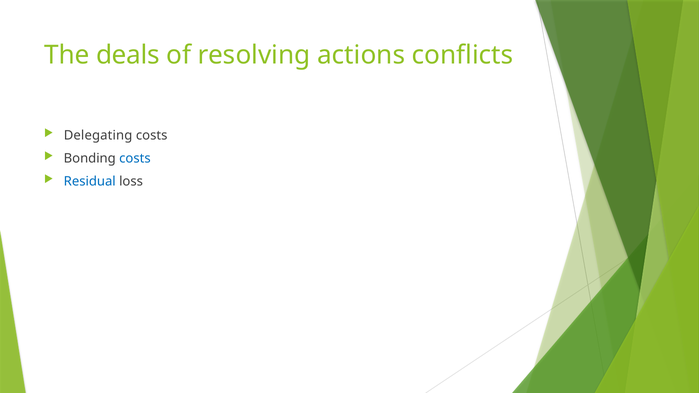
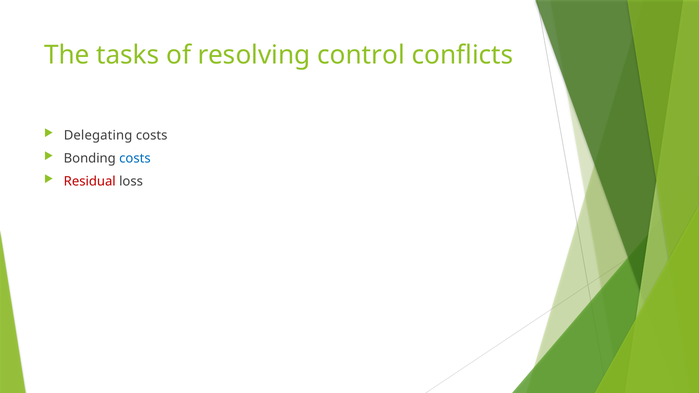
deals: deals -> tasks (128, 55)
actions: actions -> control (361, 55)
Residual colour: blue -> red (90, 181)
